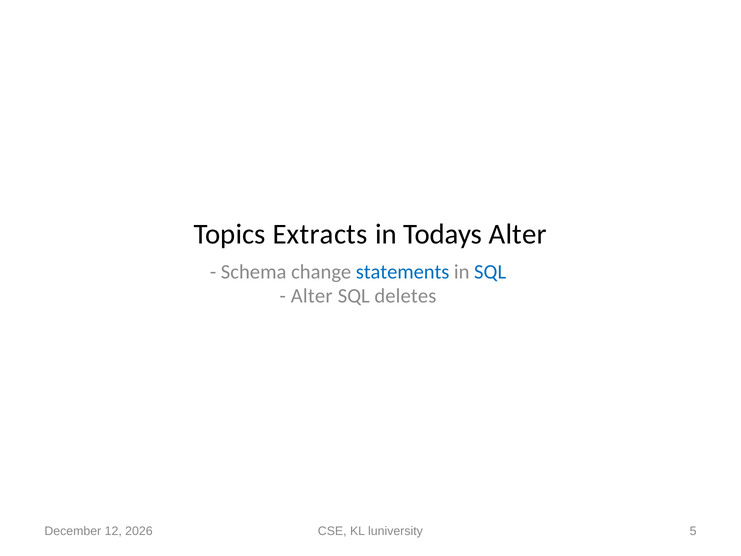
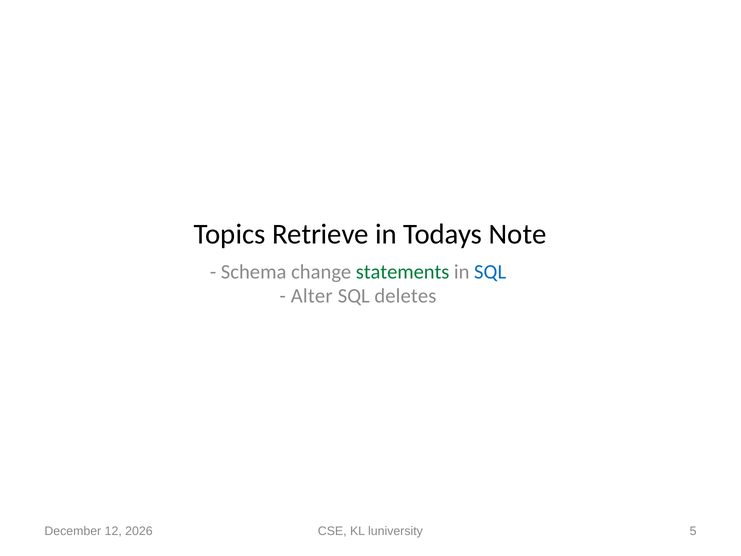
Extracts: Extracts -> Retrieve (320, 234)
Todays Alter: Alter -> Note (518, 234)
statements colour: blue -> green (403, 272)
